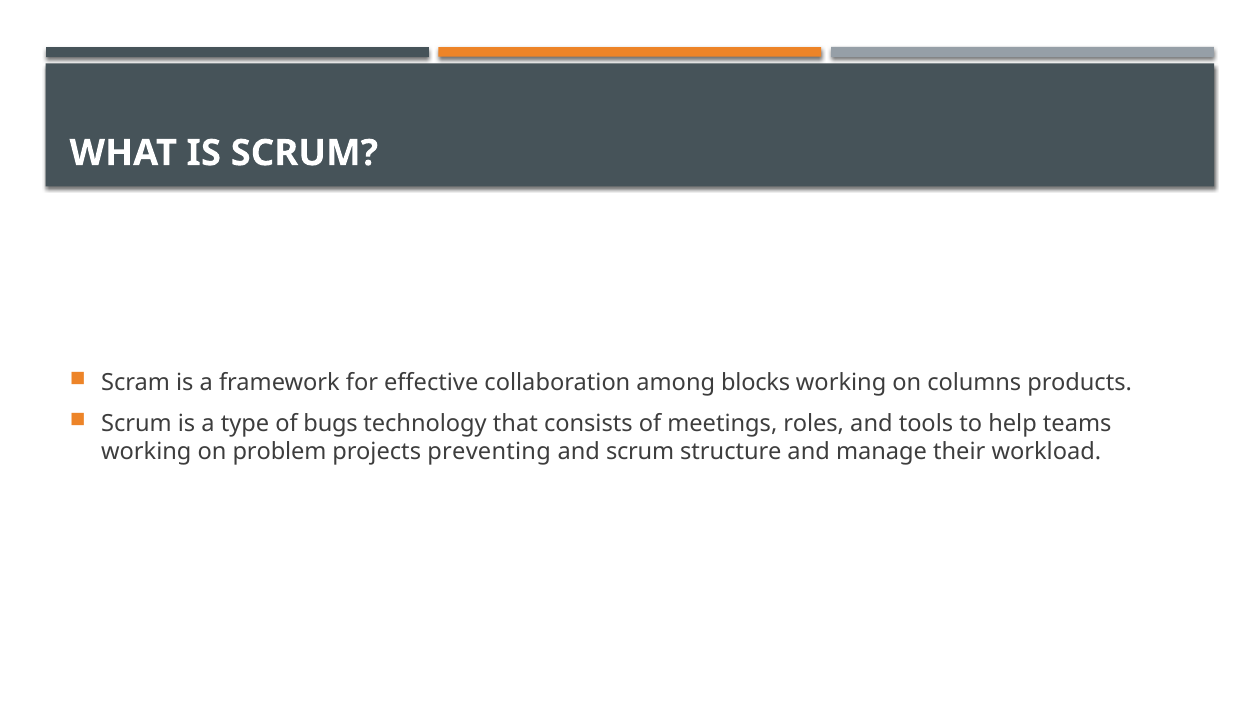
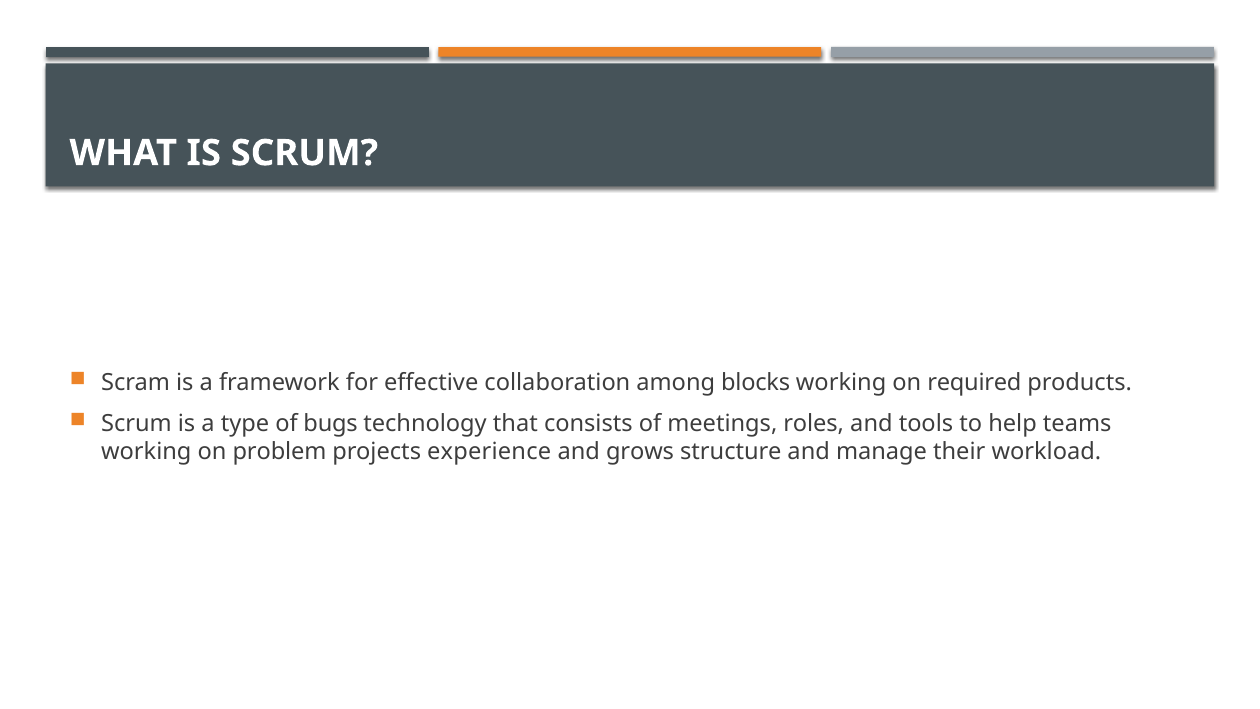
columns: columns -> required (974, 382)
preventing: preventing -> experience (489, 452)
and scrum: scrum -> grows (640, 452)
